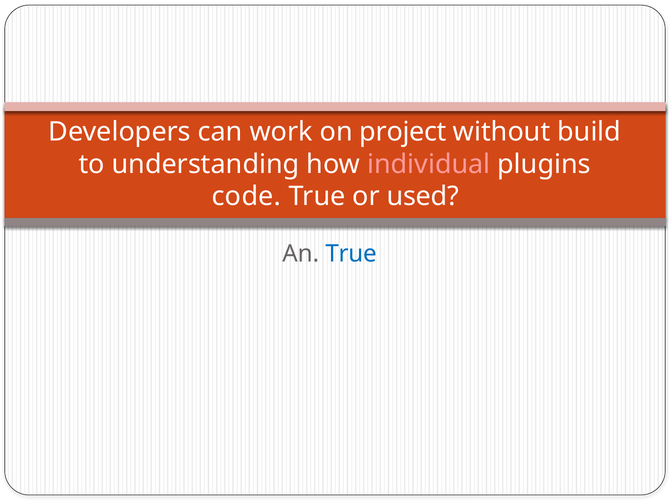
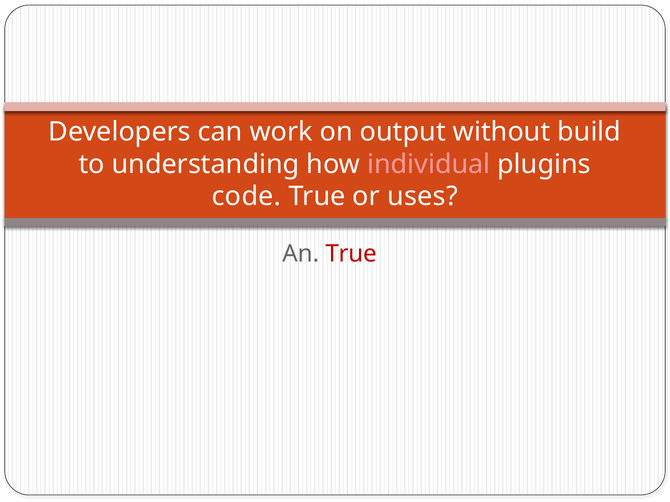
project: project -> output (403, 132)
used: used -> uses (423, 197)
True colour: blue -> red (351, 254)
